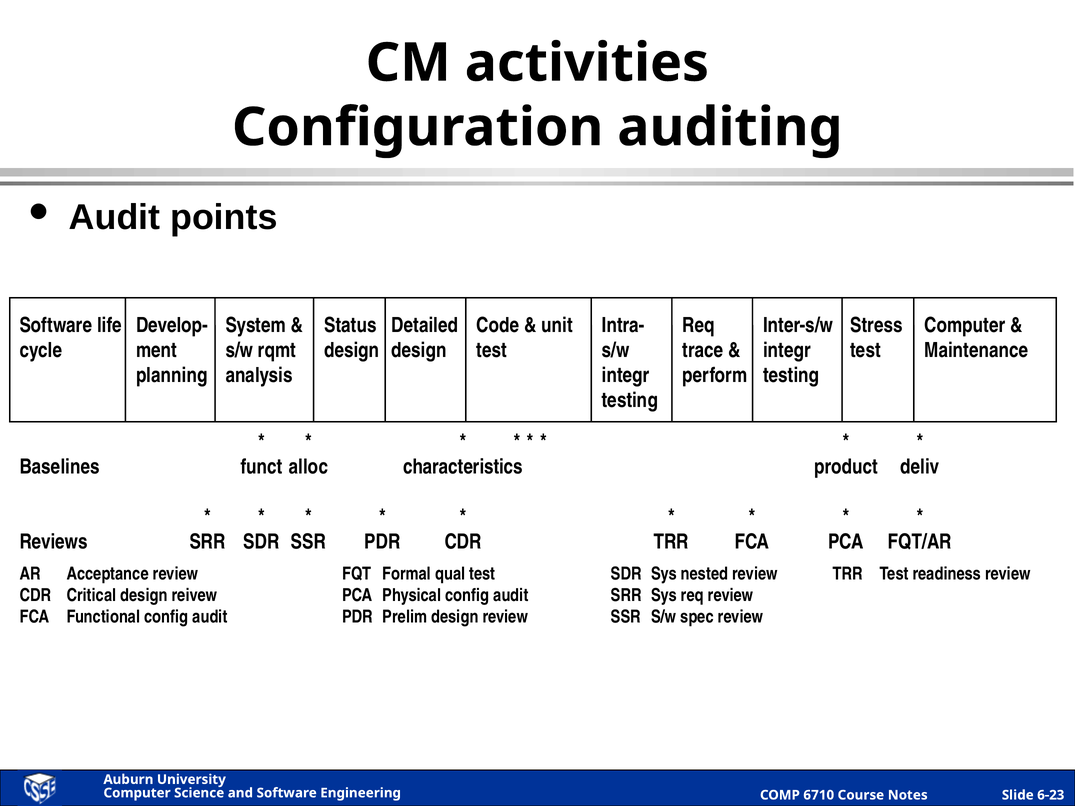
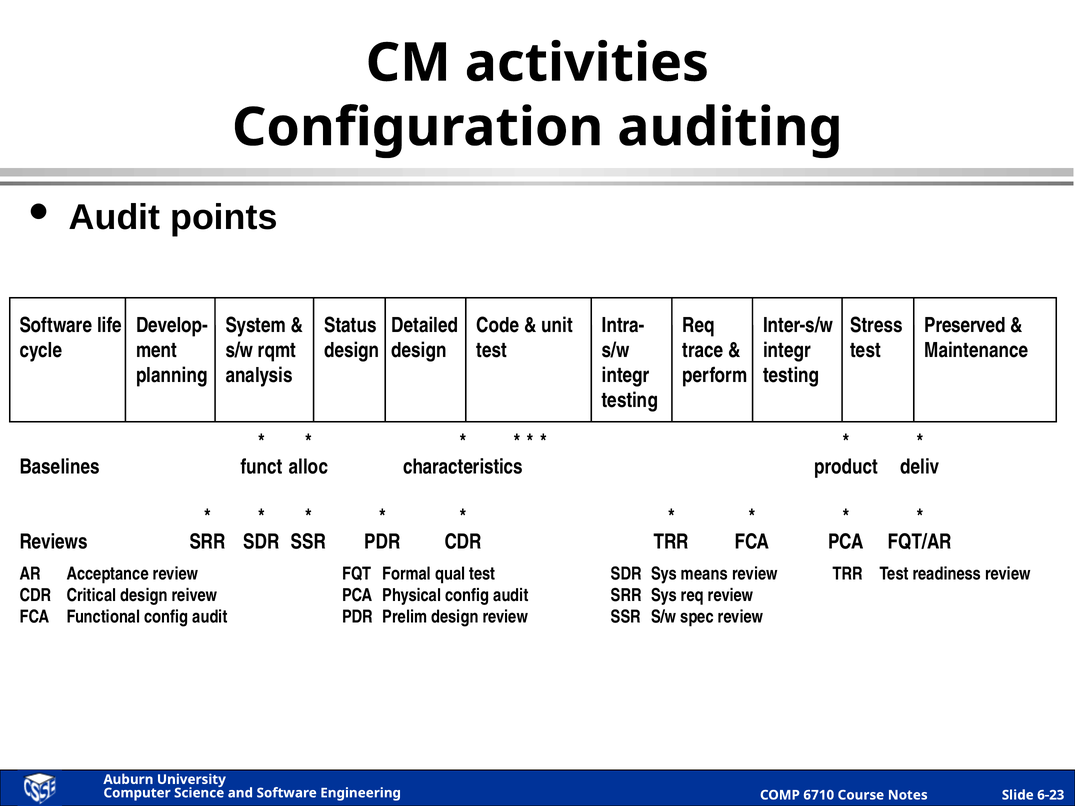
Computer: Computer -> Preserved (965, 325)
nested: nested -> means (704, 574)
